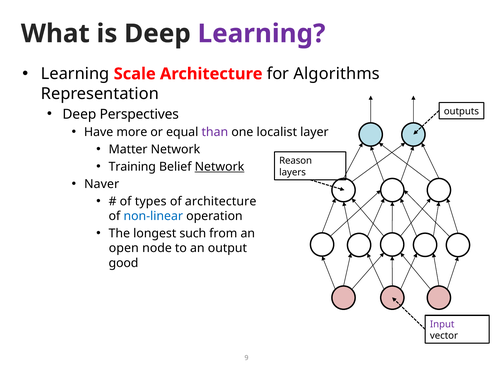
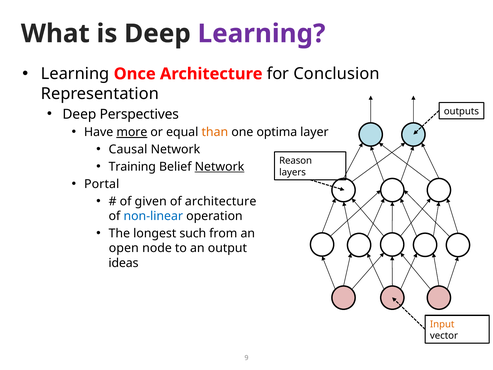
Scale: Scale -> Once (135, 74)
Algorithms: Algorithms -> Conclusion (337, 74)
more underline: none -> present (132, 132)
than colour: purple -> orange (215, 132)
localist: localist -> optima (277, 132)
Matter: Matter -> Causal (128, 149)
Naver: Naver -> Portal (102, 184)
types: types -> given (151, 201)
good: good -> ideas (123, 263)
Input colour: purple -> orange (442, 324)
